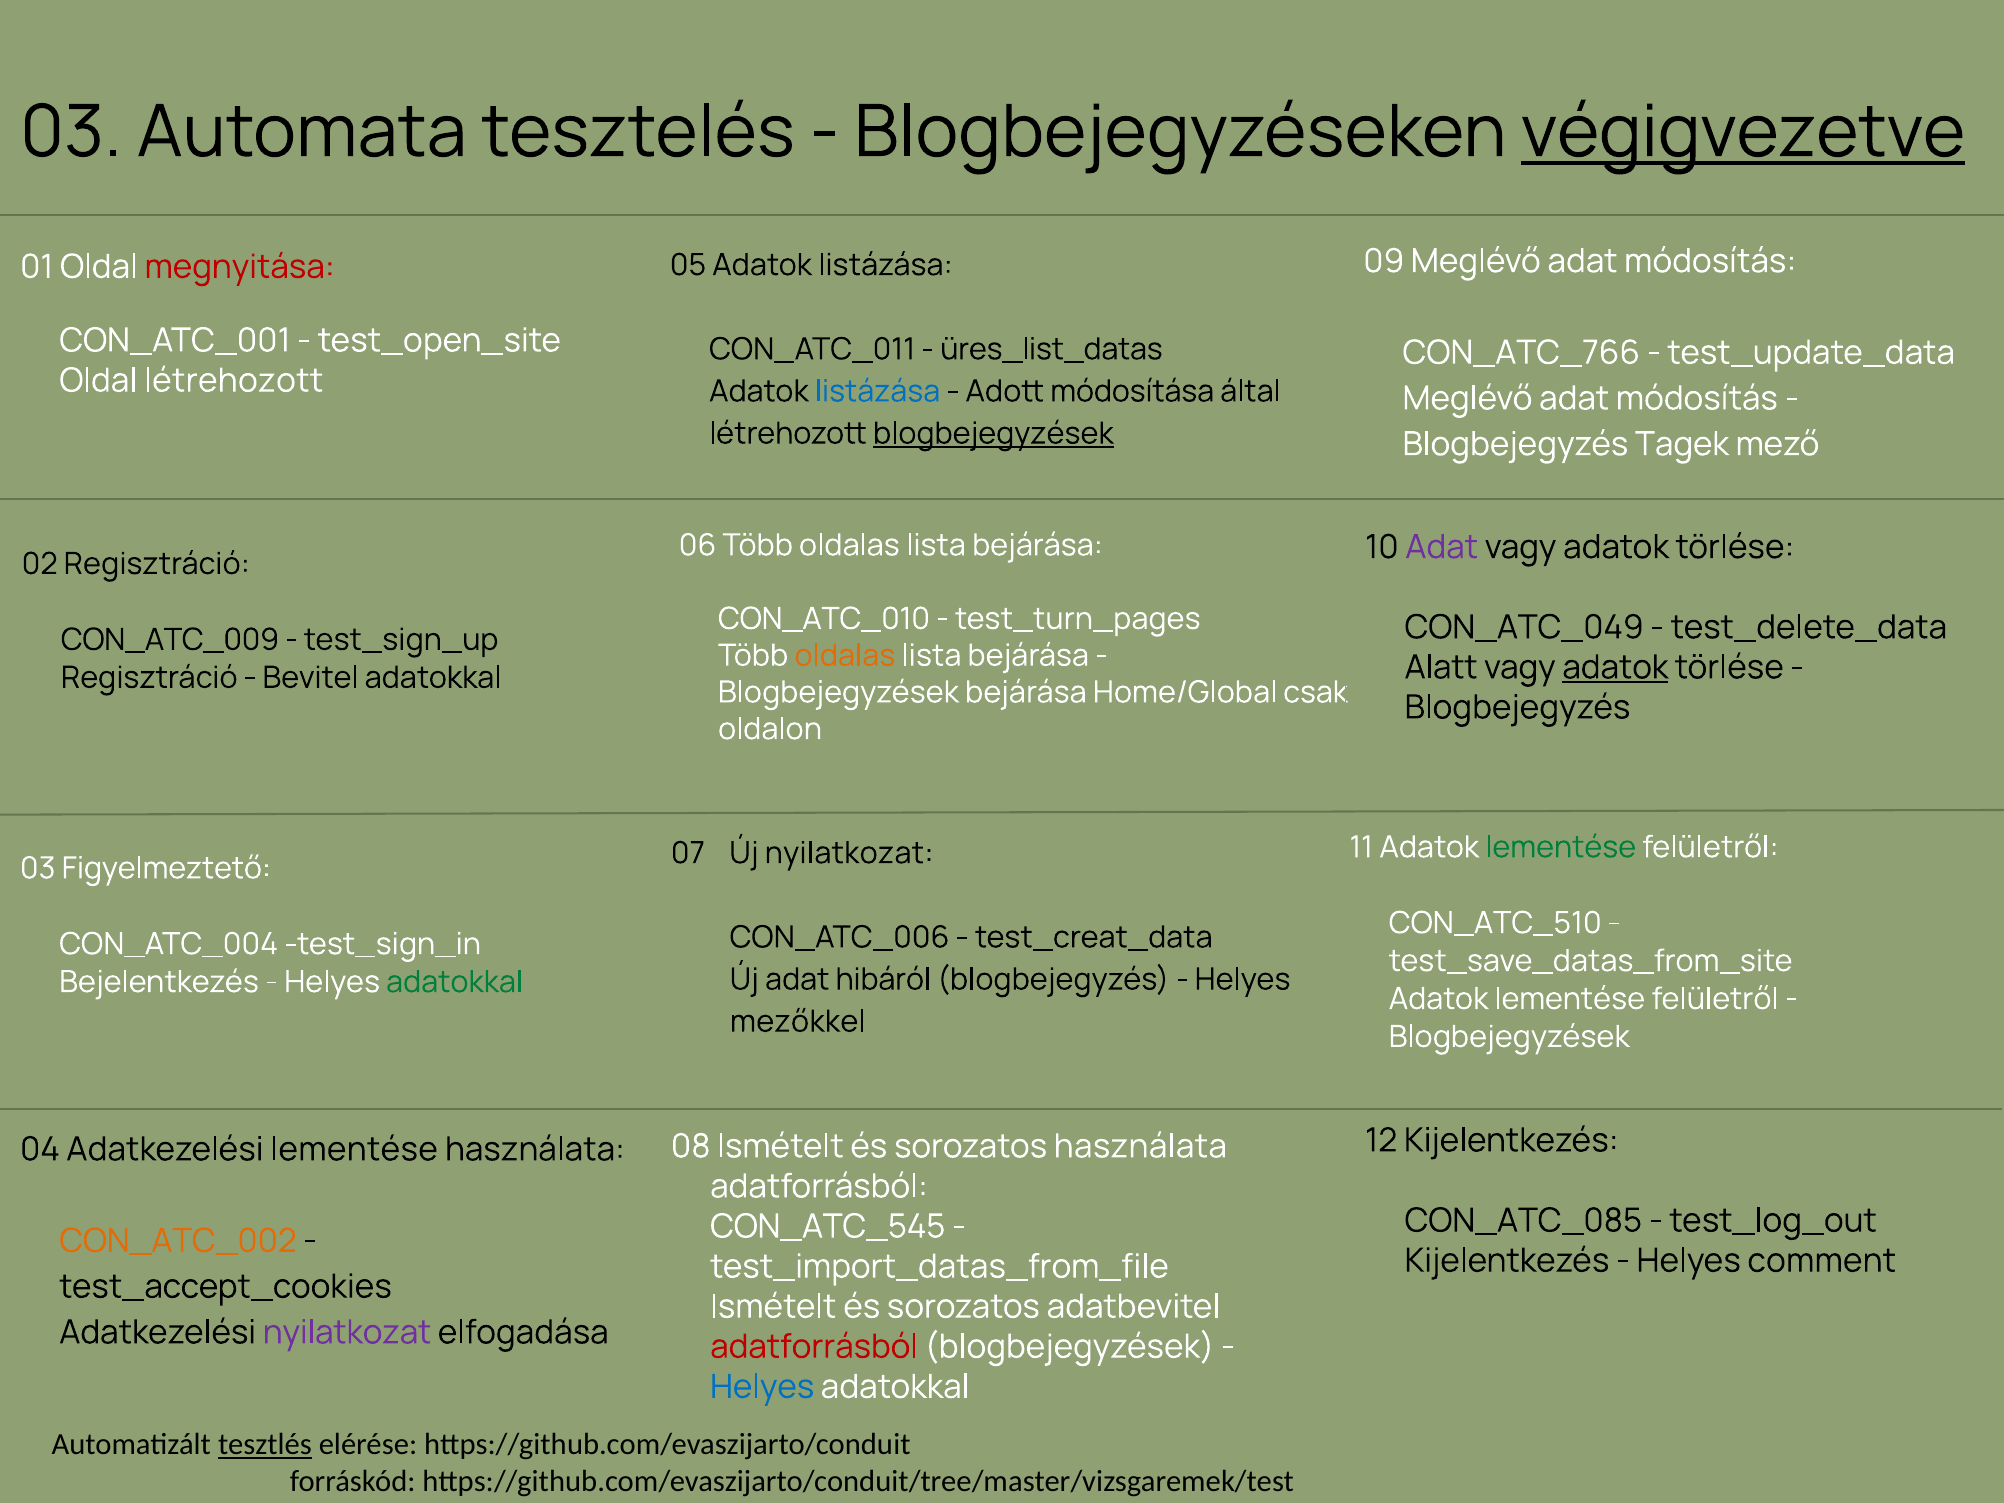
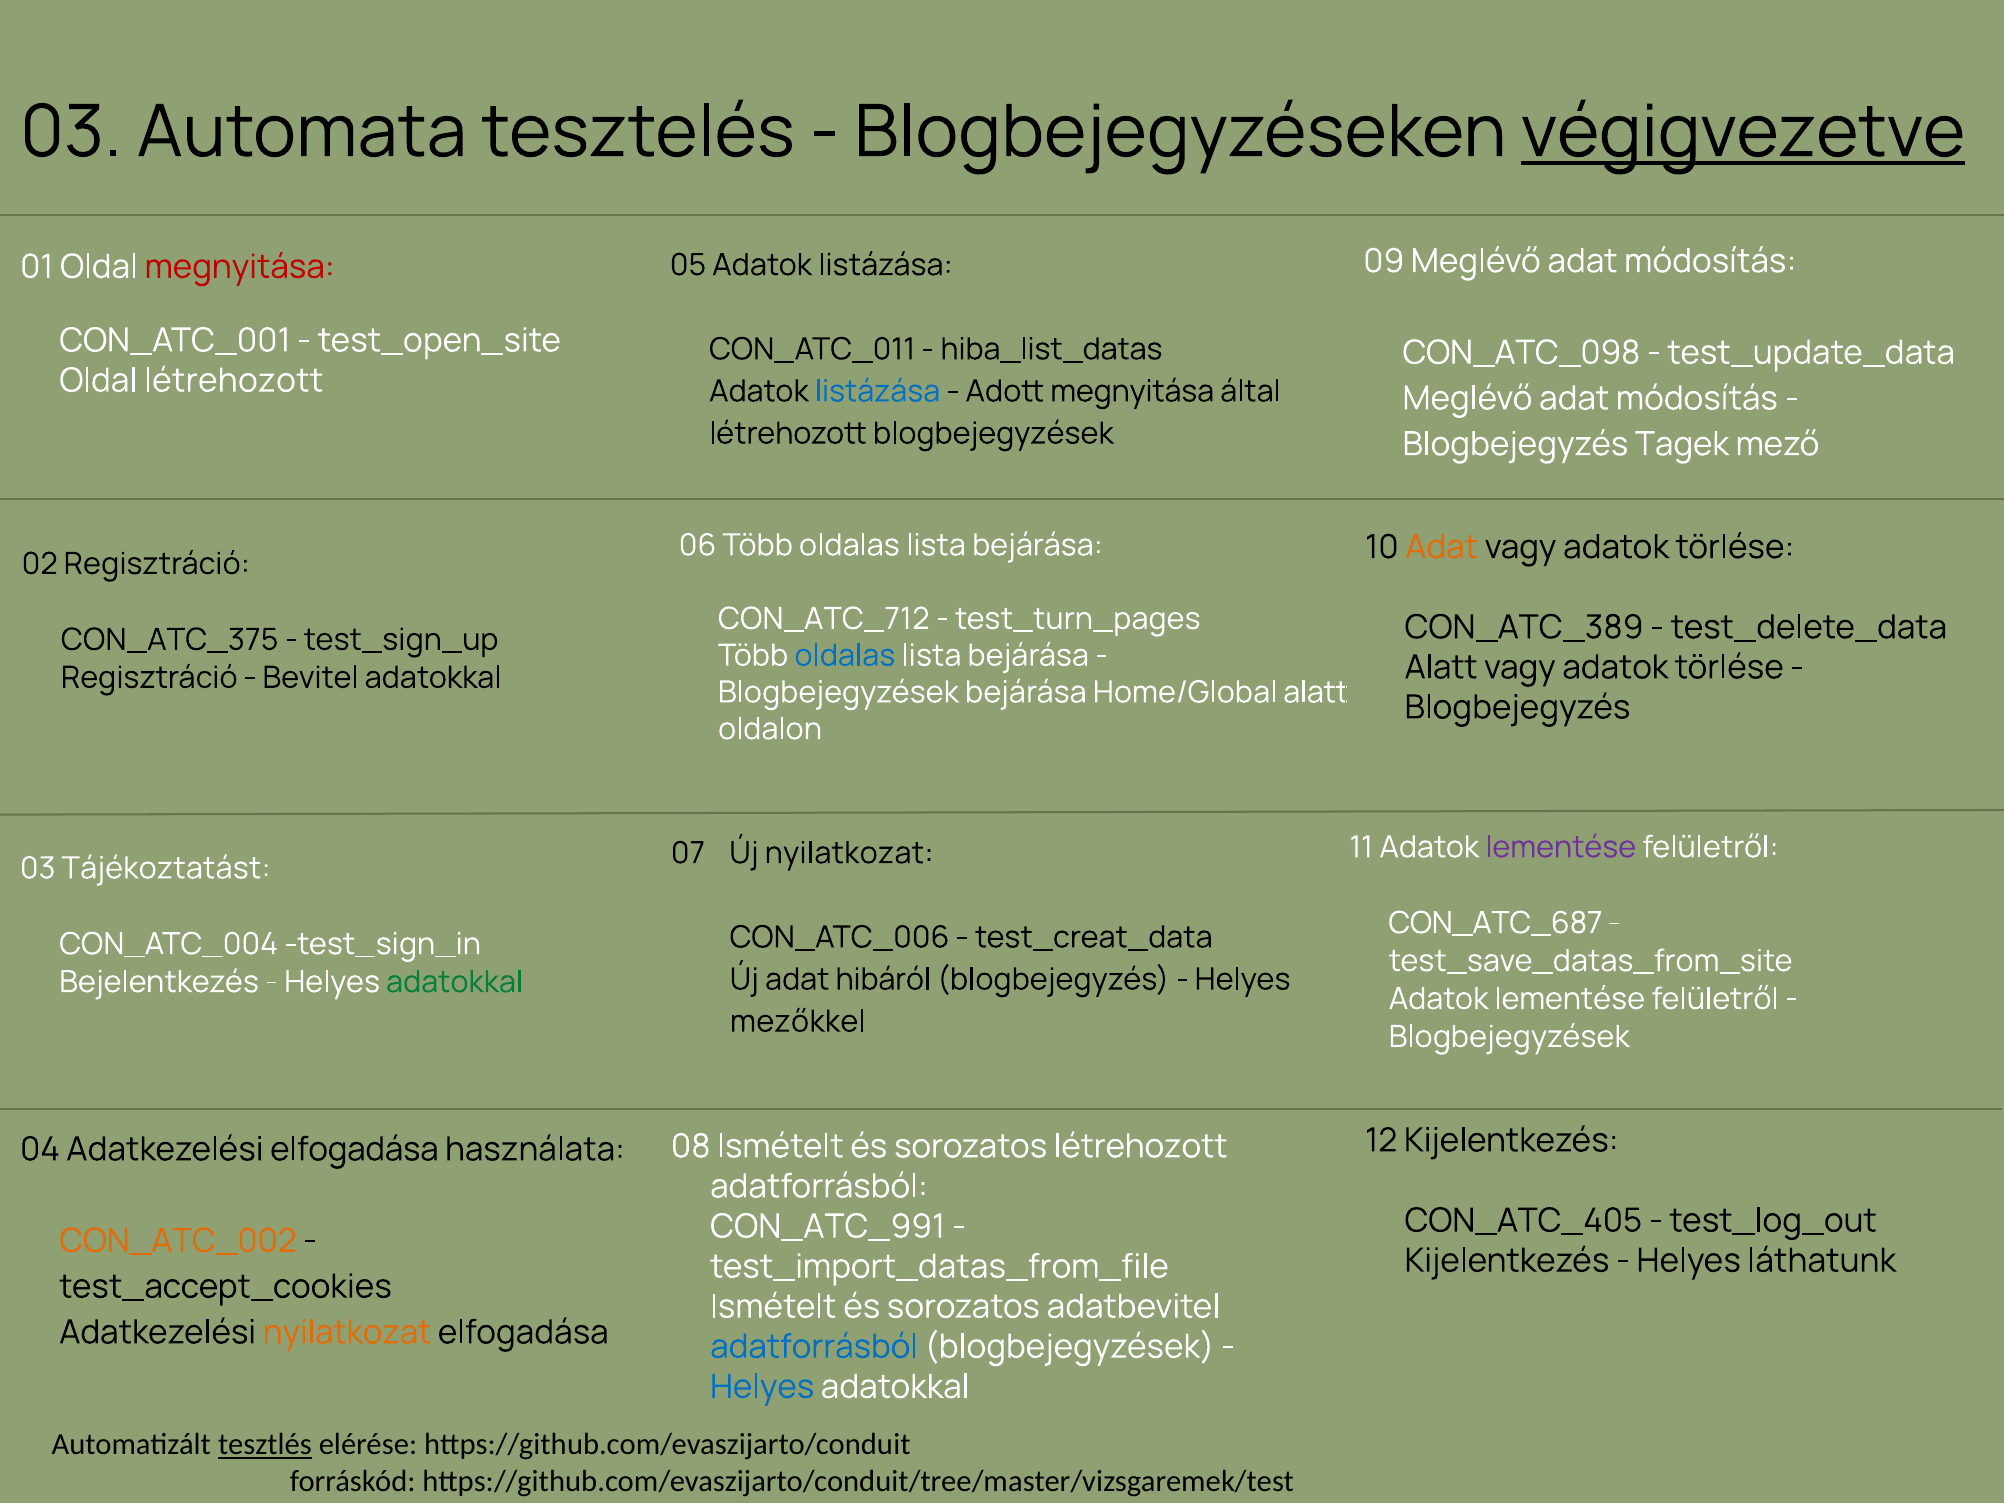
üres_list_datas: üres_list_datas -> hiba_list_datas (1051, 349)
CON_ATC_766: CON_ATC_766 -> CON_ATC_098 (1521, 353)
Adott módosítása: módosítása -> megnyitása (1132, 391)
blogbejegyzések underline: present -> none (993, 433)
Adat colour: purple -> orange (1442, 547)
CON_ATC_010: CON_ATC_010 -> CON_ATC_712 (824, 619)
CON_ATC_049: CON_ATC_049 -> CON_ATC_389 (1524, 627)
CON_ATC_009: CON_ATC_009 -> CON_ATC_375 (170, 640)
oldalas colour: orange -> blue (845, 656)
adatok underline: present -> none (1615, 667)
Home/Global csak: csak -> alatt (1316, 692)
lementése colour: green -> purple (1561, 847)
Figyelmeztető: Figyelmeztető -> Tájékoztatást (166, 868)
CON_ATC_510: CON_ATC_510 -> CON_ATC_687 (1495, 923)
sorozatos használata: használata -> létrehozott (1141, 1146)
Adatkezelési lementése: lementése -> elfogadása (354, 1149)
CON_ATC_085: CON_ATC_085 -> CON_ATC_405 (1523, 1221)
CON_ATC_545: CON_ATC_545 -> CON_ATC_991 (828, 1226)
comment: comment -> láthatunk (1822, 1261)
nyilatkozat colour: purple -> orange (347, 1332)
adatforrásból colour: red -> blue (814, 1347)
